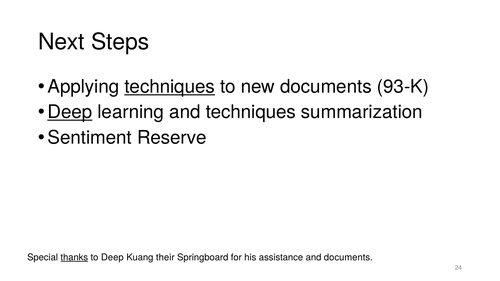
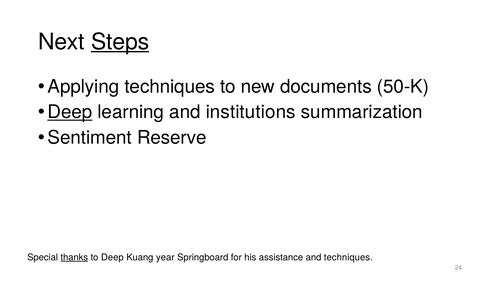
Steps underline: none -> present (120, 42)
techniques underline: present -> none (170, 87)
93-K: 93-K -> 50-K (403, 87)
and techniques: techniques -> institutions (251, 112)
their: their -> year (165, 258)
and documents: documents -> techniques (348, 258)
